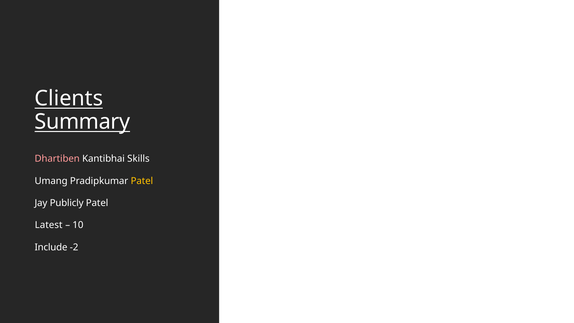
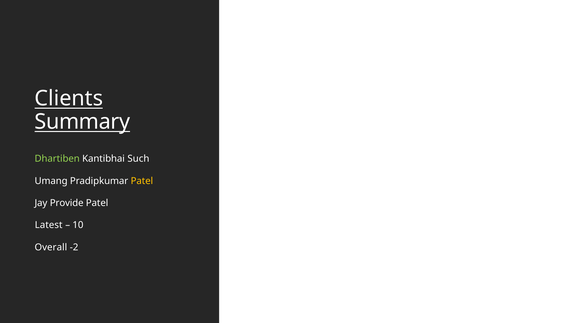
Dhartiben colour: pink -> light green (57, 159)
Skills: Skills -> Such (138, 159)
Publicly: Publicly -> Provide (67, 203)
Include: Include -> Overall (51, 247)
